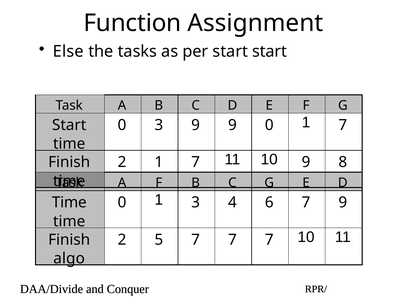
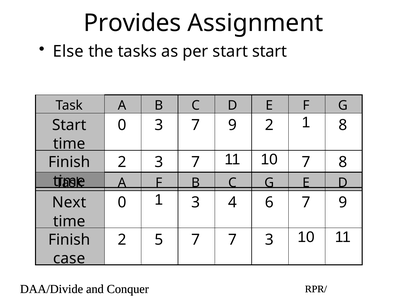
Function: Function -> Provides (132, 23)
0 3 9: 9 -> 7 (196, 125)
9 0: 0 -> 2 (269, 125)
7: 7 -> 8 (343, 125)
2 1: 1 -> 3 (159, 162)
10 9: 9 -> 7 (306, 162)
Time: Time -> Next (69, 202)
7 7 7: 7 -> 3 (269, 239)
algo: algo -> case (69, 258)
